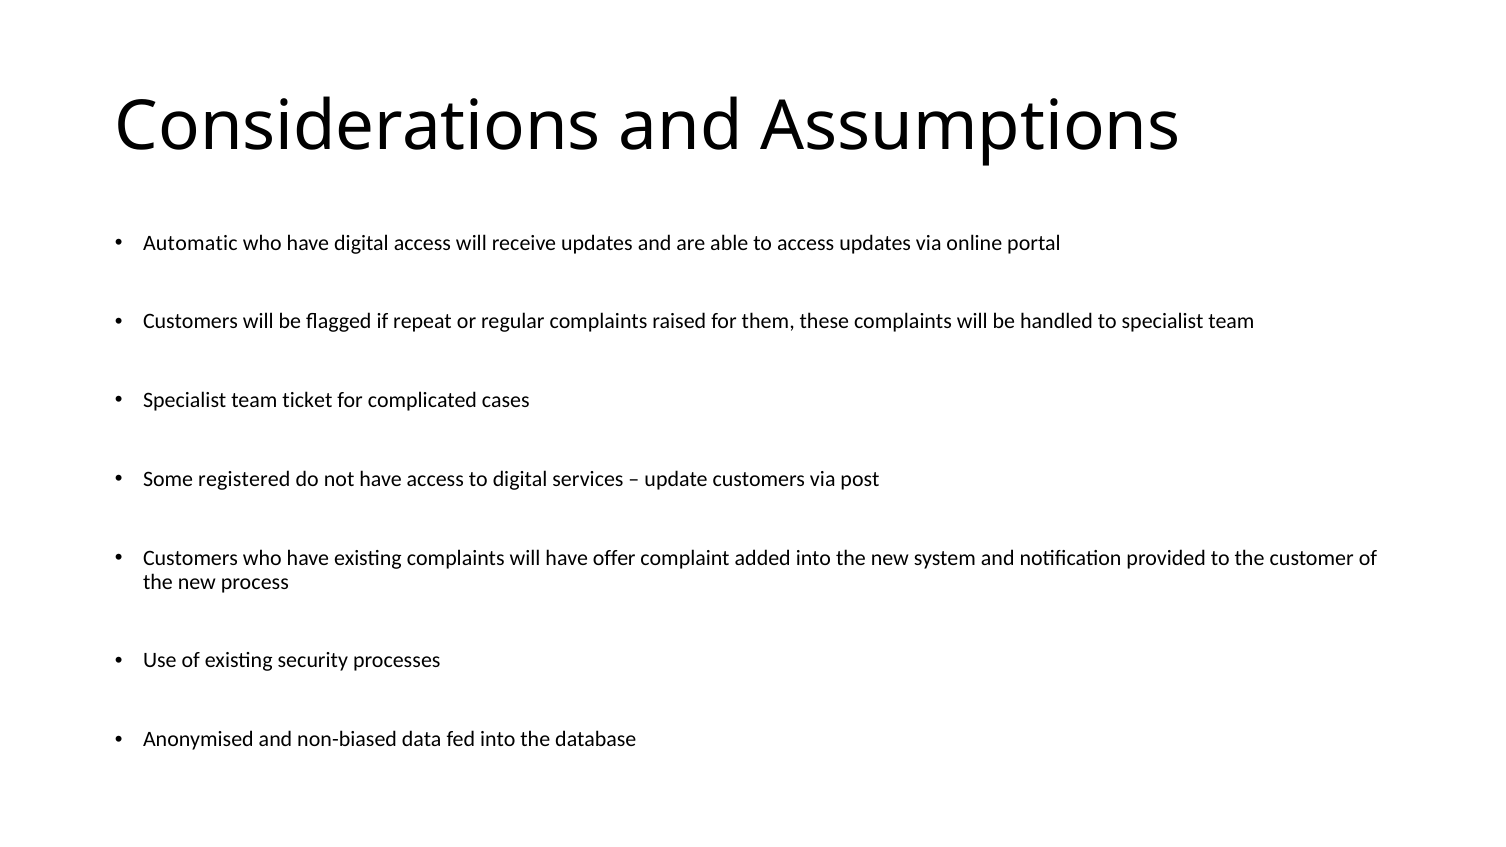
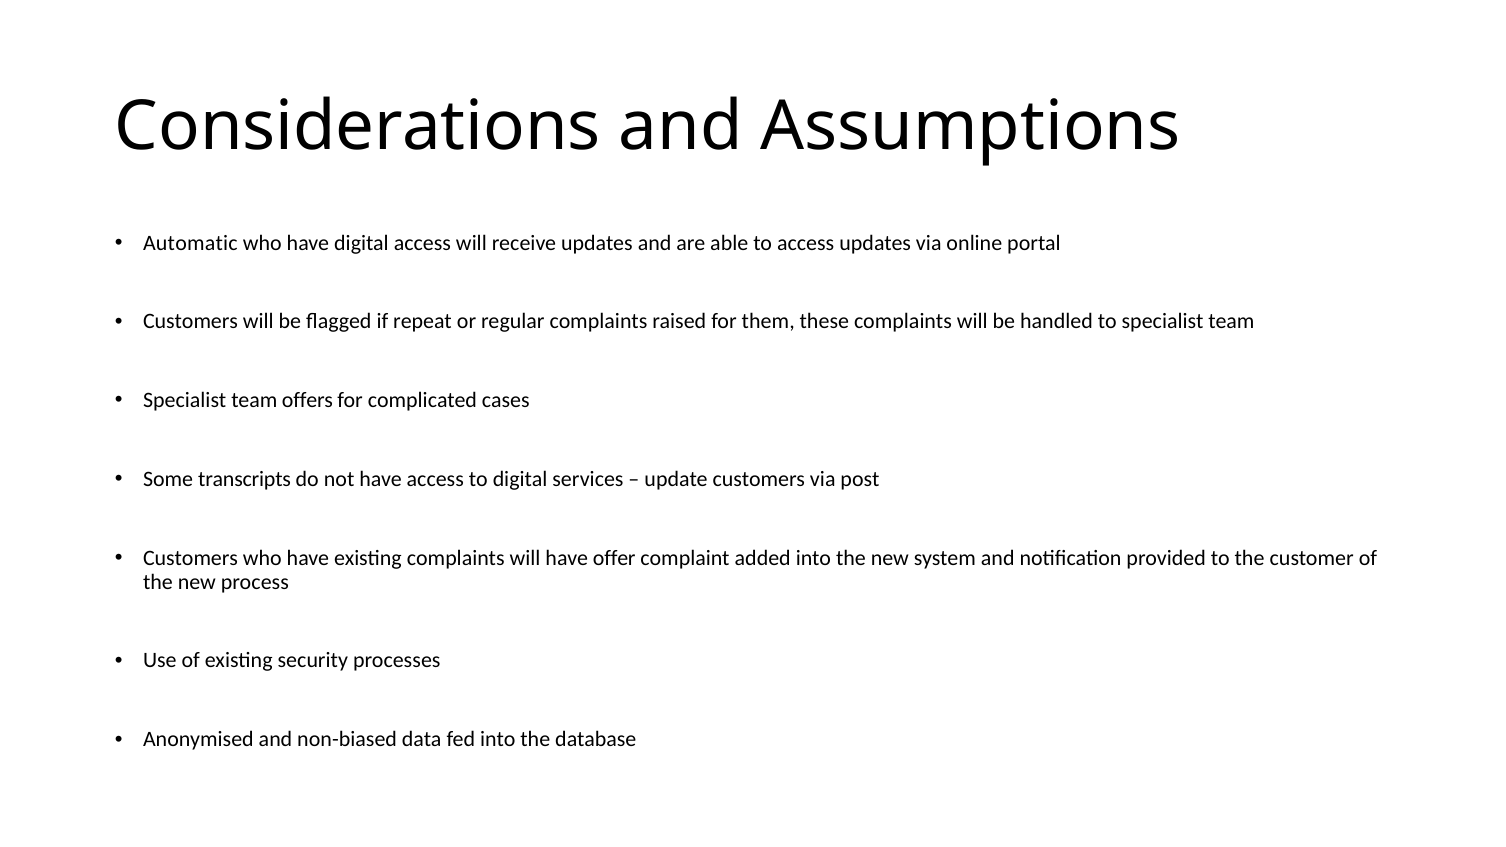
ticket: ticket -> offers (308, 401)
registered: registered -> transcripts (245, 479)
